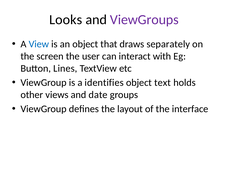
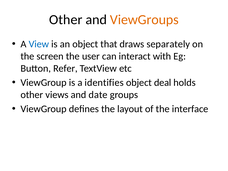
Looks: Looks -> Other (66, 20)
ViewGroups colour: purple -> orange (144, 20)
Lines: Lines -> Refer (65, 68)
text: text -> deal (163, 83)
